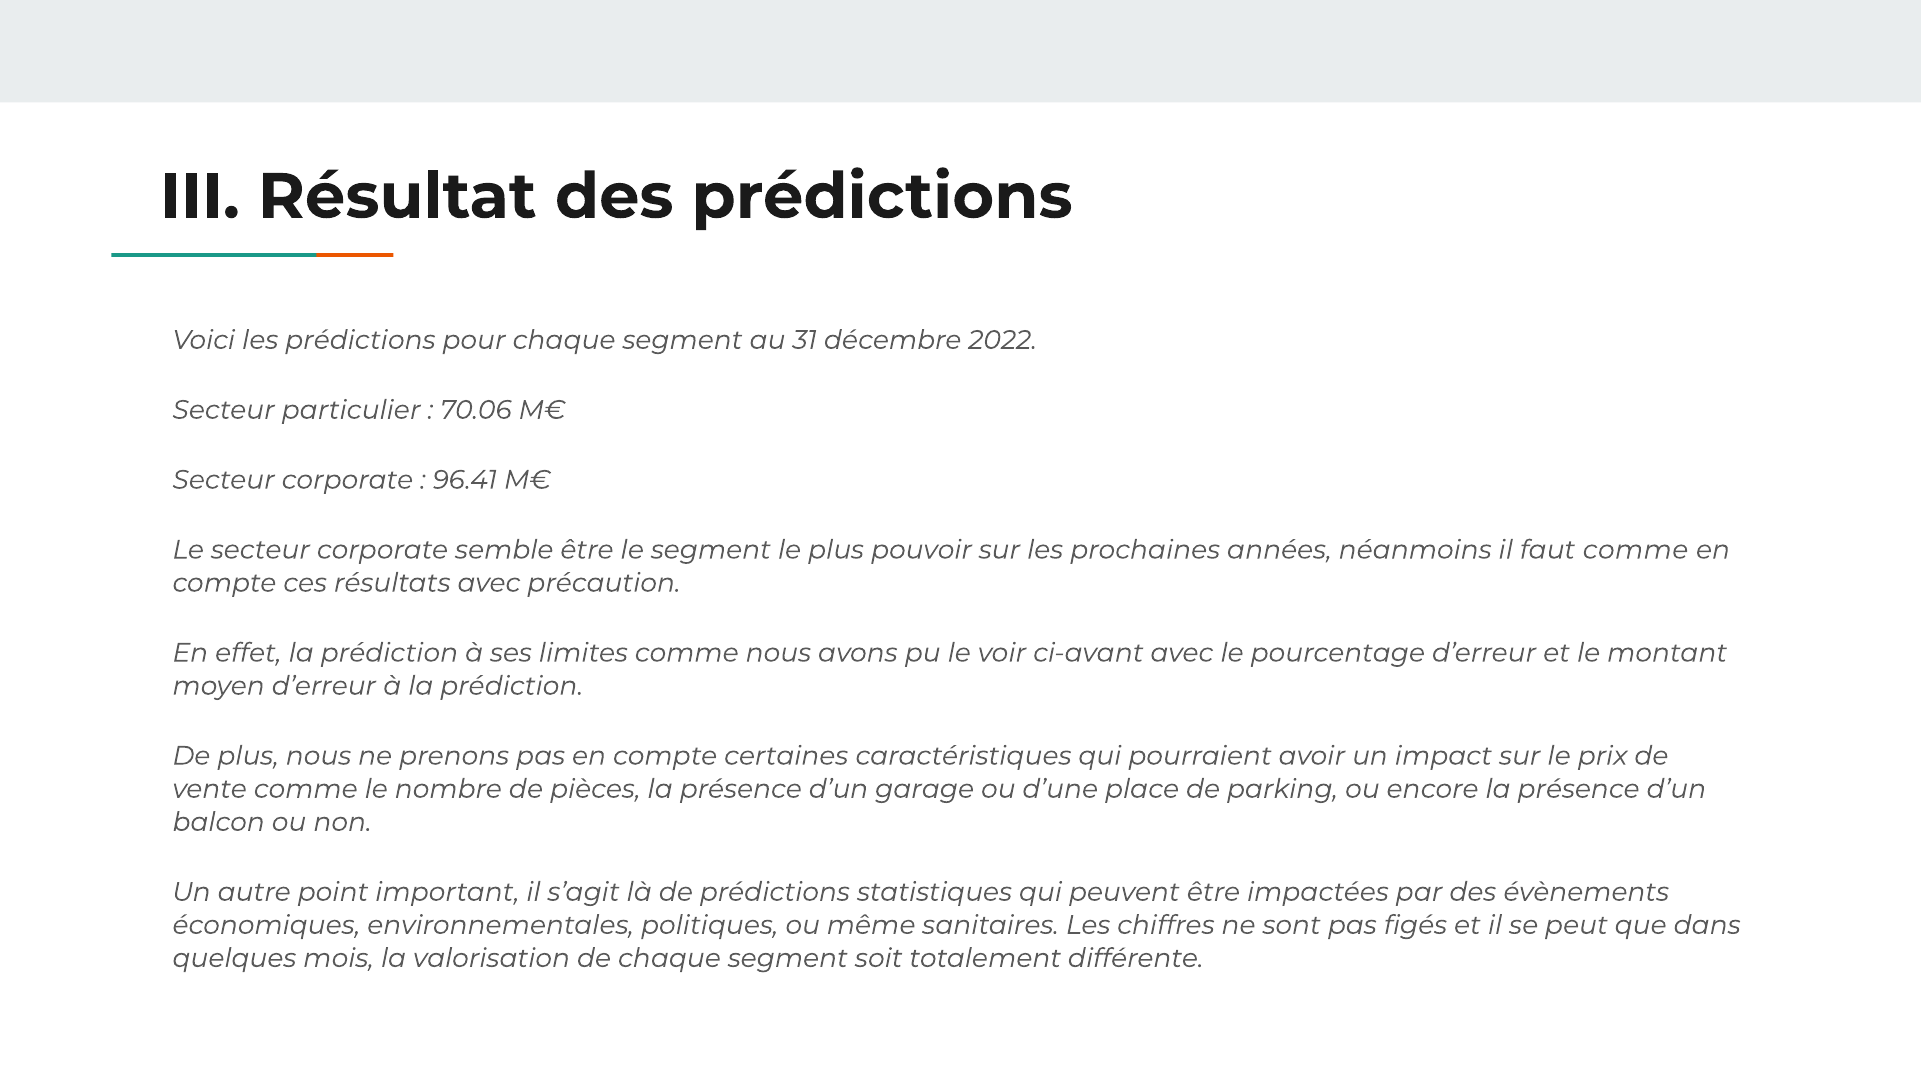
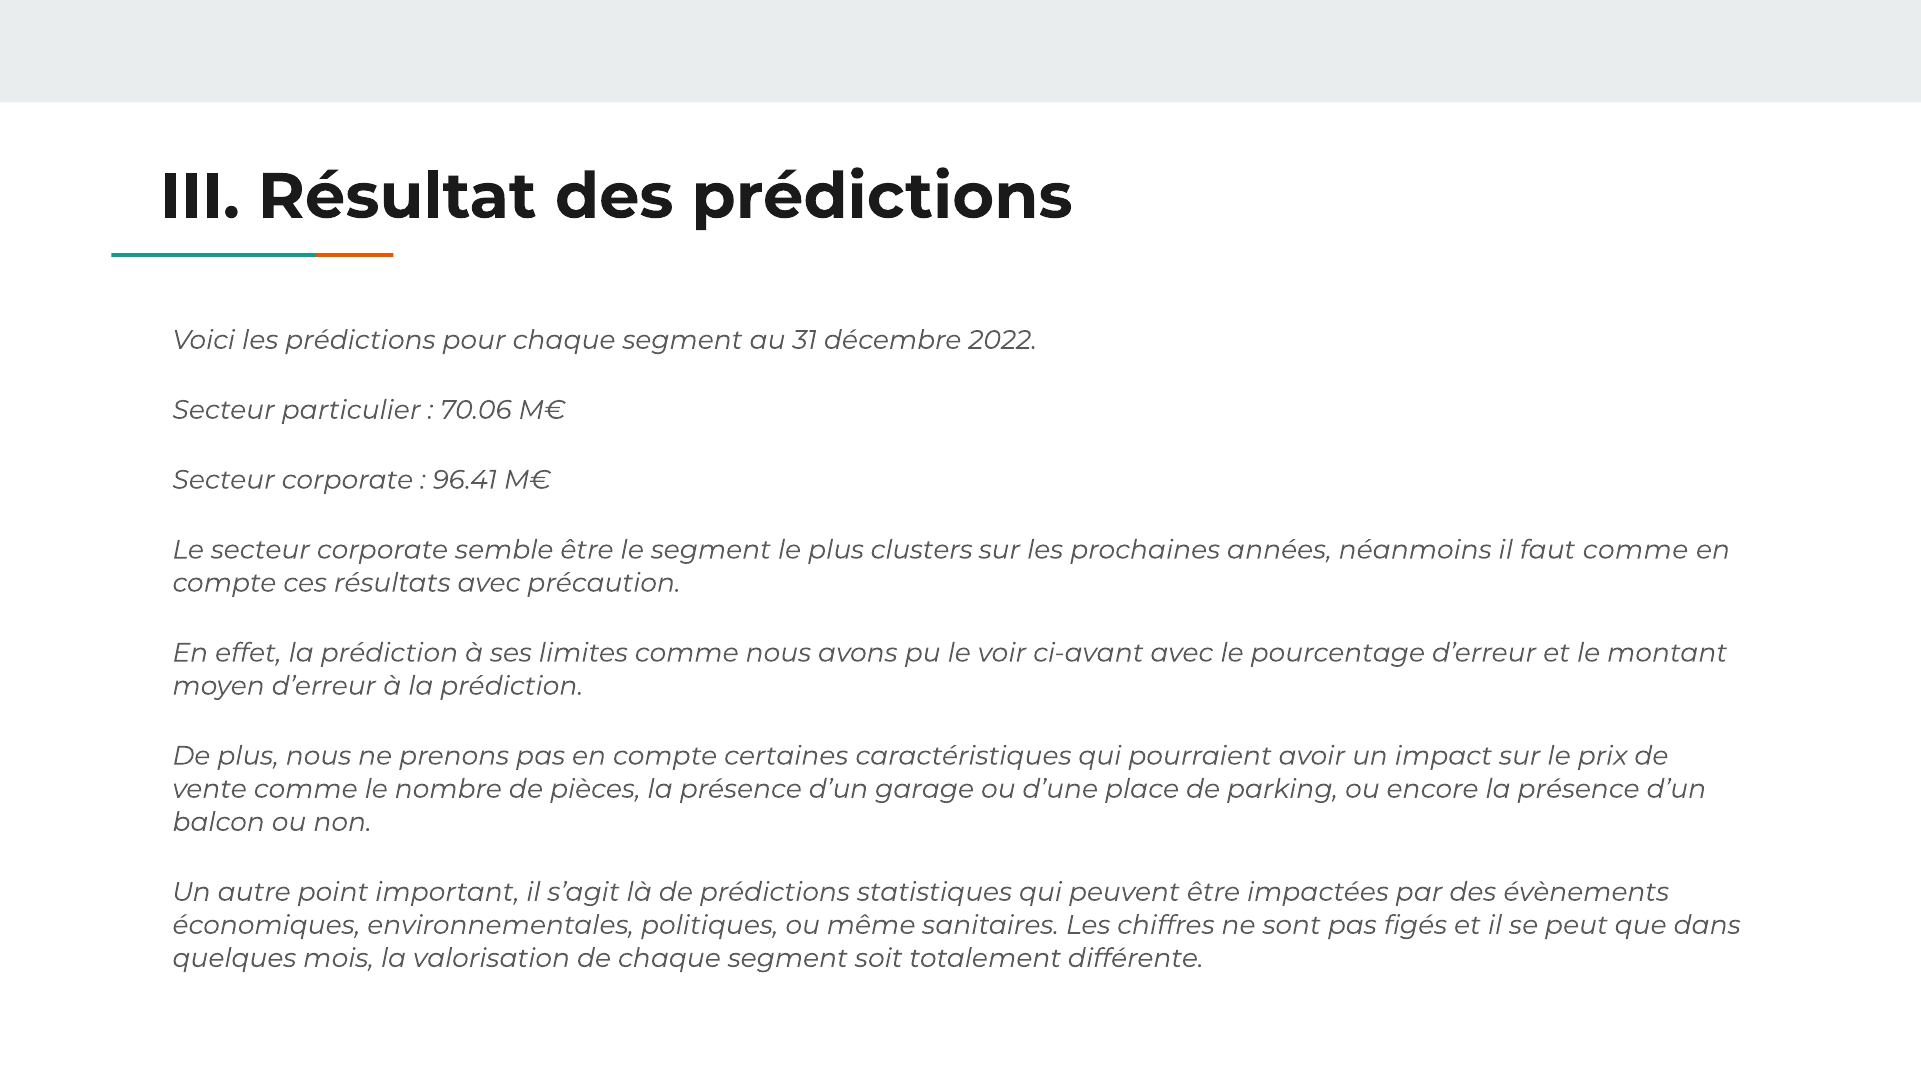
pouvoir: pouvoir -> clusters (922, 550)
